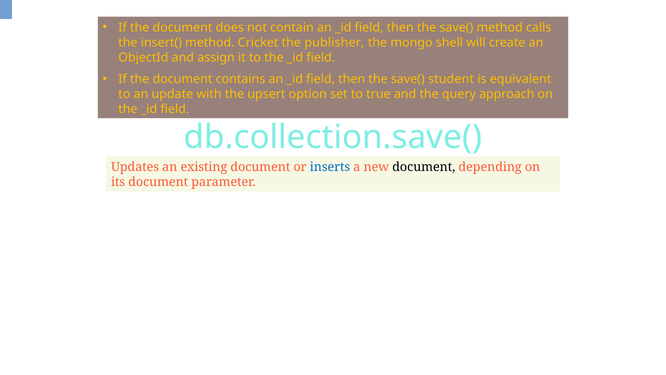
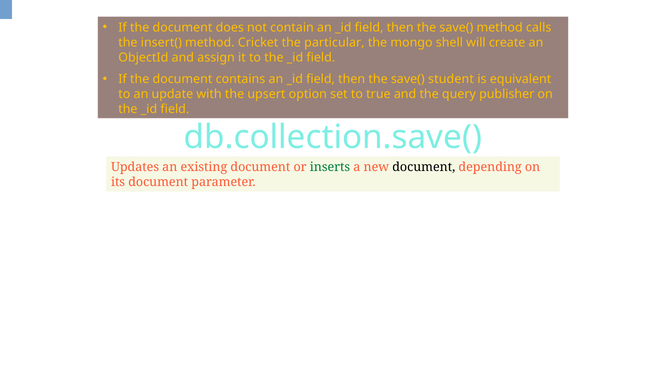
publisher: publisher -> particular (334, 42)
approach: approach -> publisher (507, 94)
inserts colour: blue -> green (330, 167)
